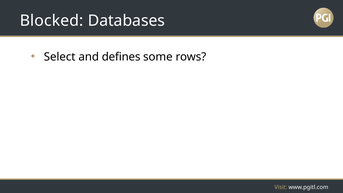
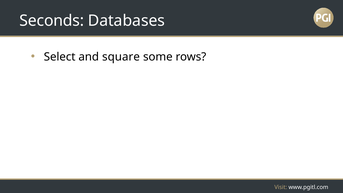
Blocked: Blocked -> Seconds (52, 21)
defines: defines -> square (121, 57)
